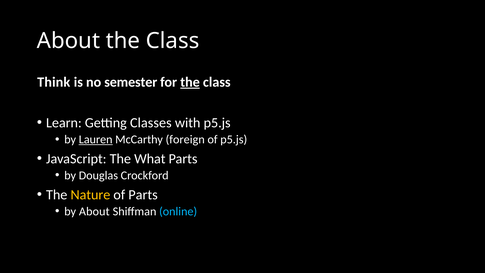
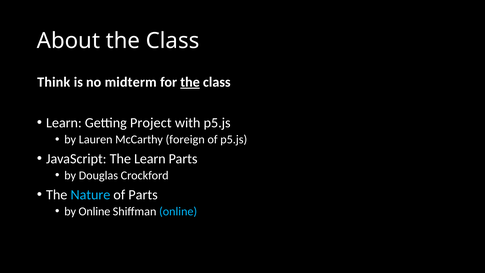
semester: semester -> midterm (131, 82)
Classes: Classes -> Project (151, 123)
Lauren underline: present -> none (96, 139)
The What: What -> Learn (150, 159)
Nature colour: yellow -> light blue (90, 195)
by About: About -> Online (94, 211)
